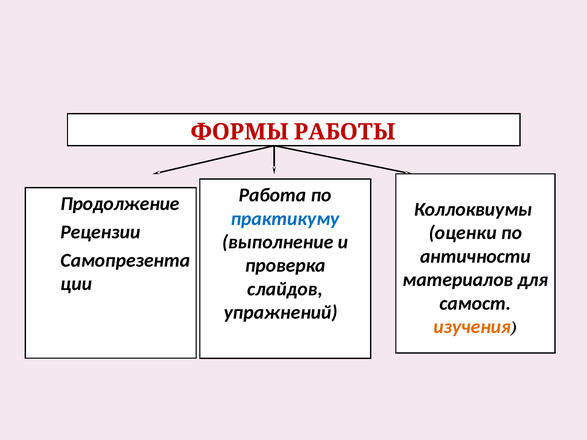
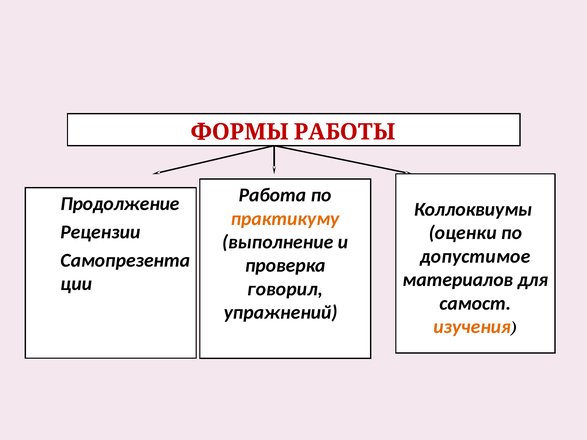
практикуму colour: blue -> orange (285, 219)
античности: античности -> допустимое (475, 256)
слайдов: слайдов -> говорил (285, 289)
